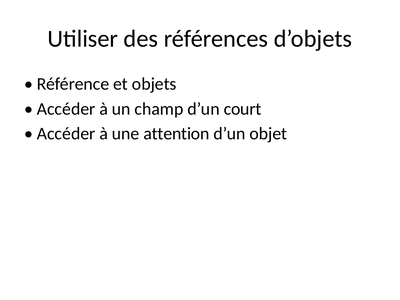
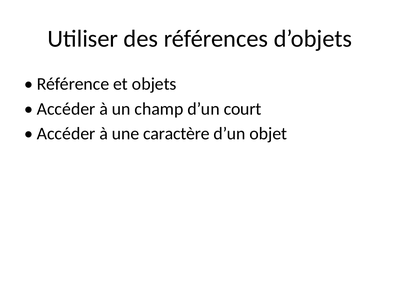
attention: attention -> caractère (176, 134)
